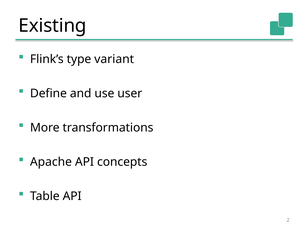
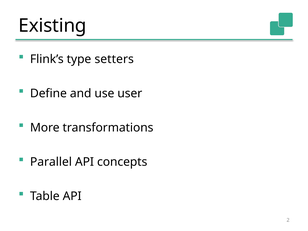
variant: variant -> setters (114, 59)
Apache: Apache -> Parallel (51, 162)
